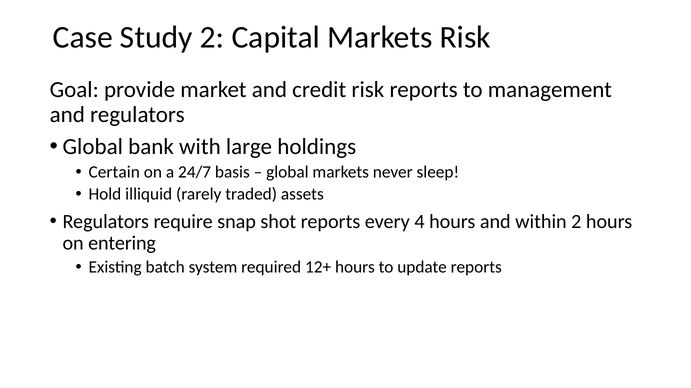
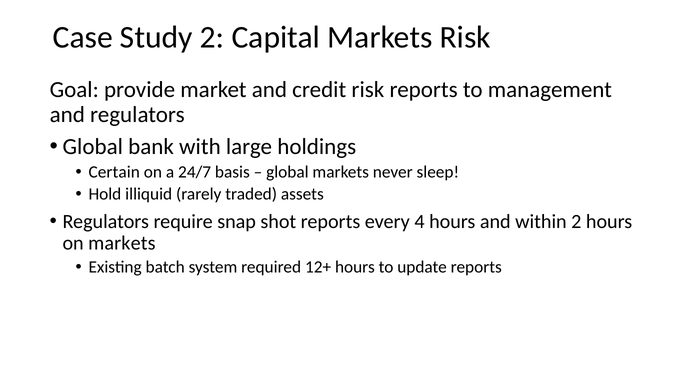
on entering: entering -> markets (122, 244)
